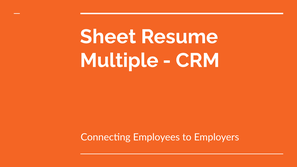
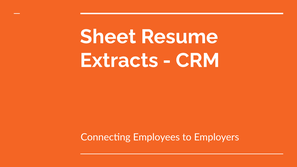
Multiple: Multiple -> Extracts (119, 60)
